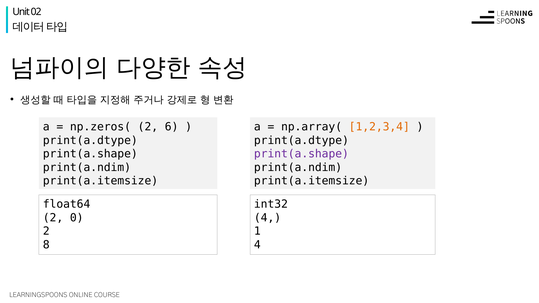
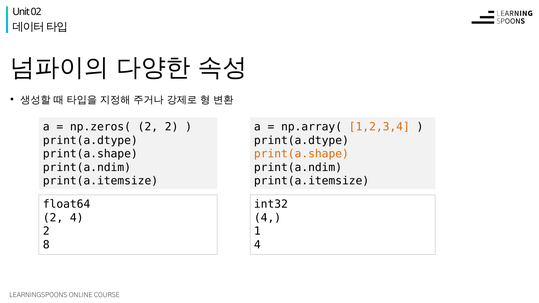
2 6: 6 -> 2 (172, 127)
print(a.shape colour: purple -> orange (301, 154)
2 0: 0 -> 4 (77, 218)
